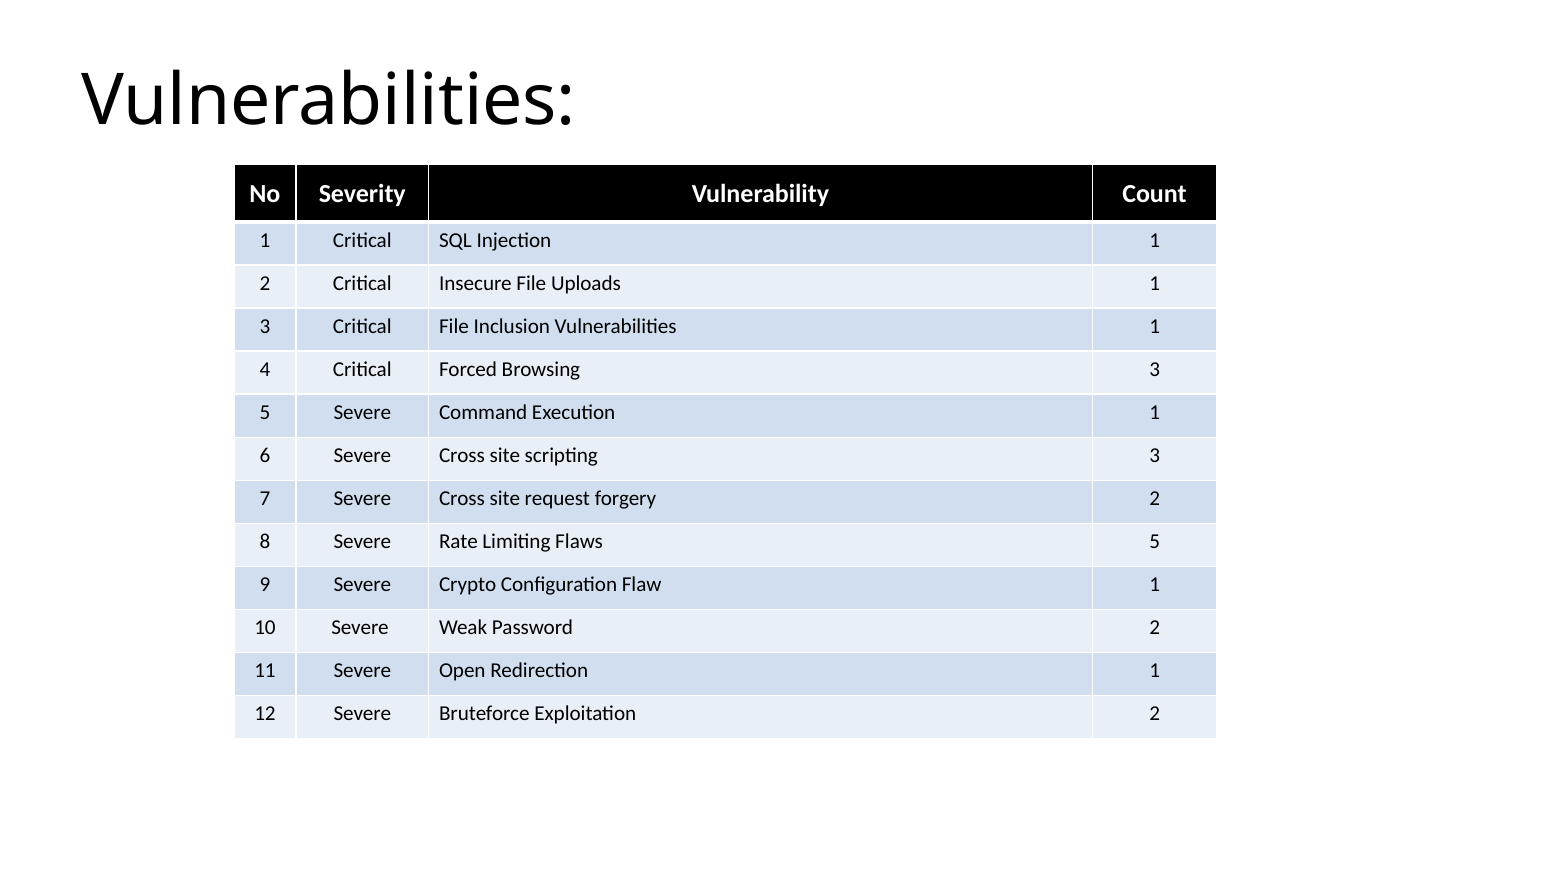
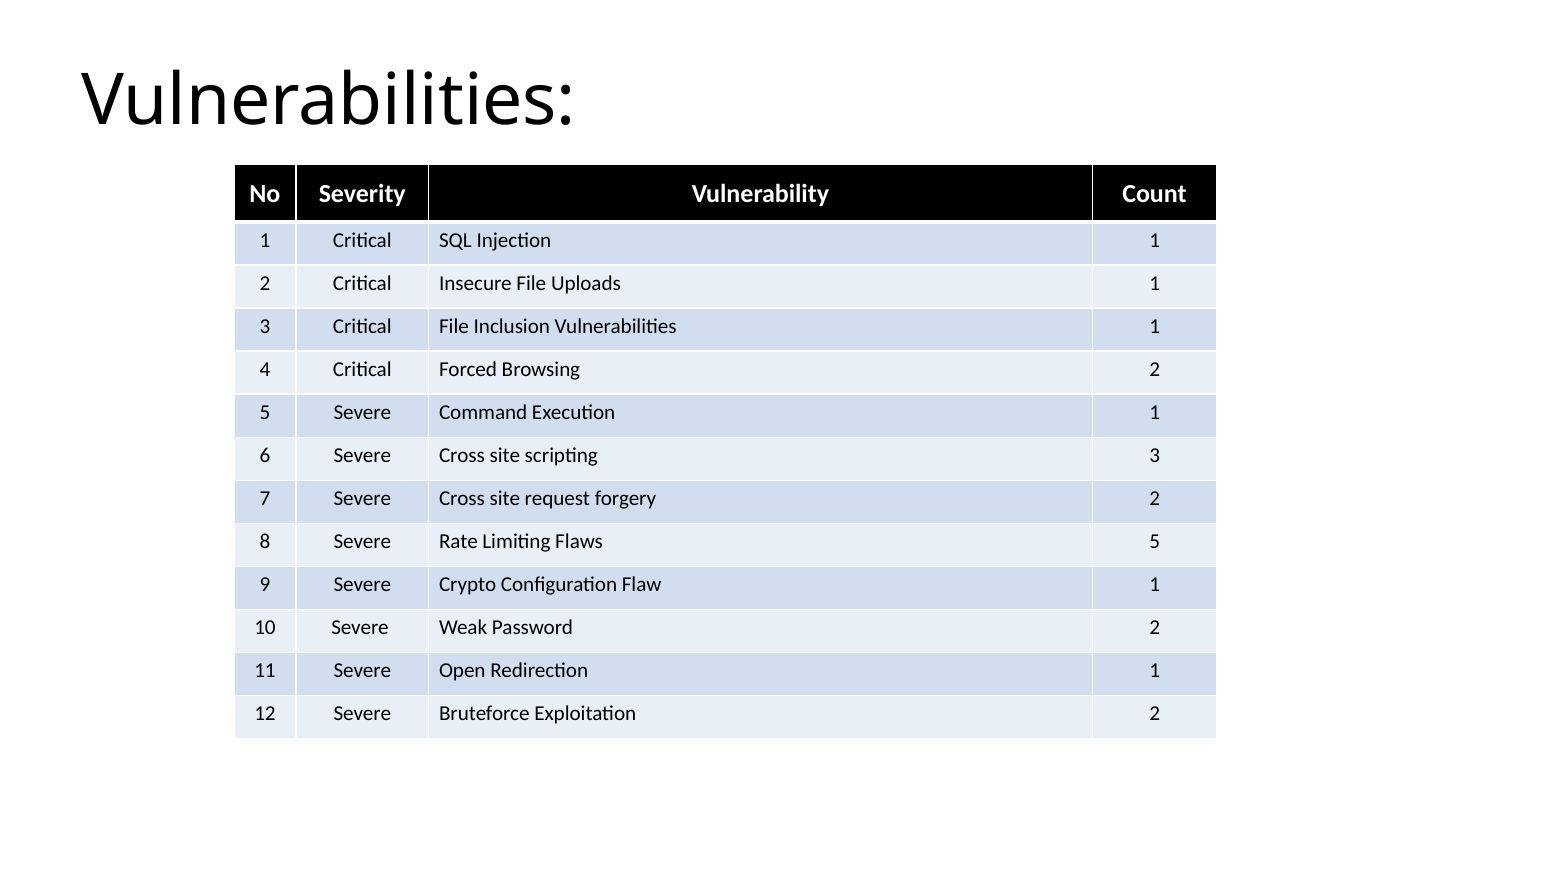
Browsing 3: 3 -> 2 (1155, 370)
